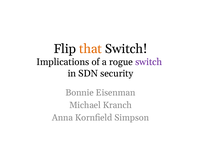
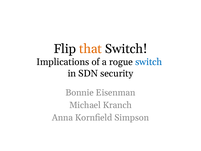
switch colour: purple -> blue (149, 62)
